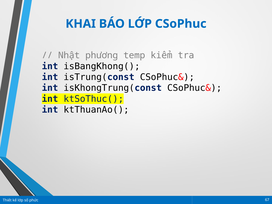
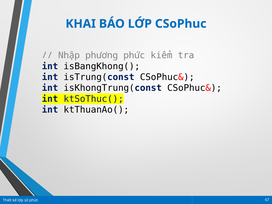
Nhật: Nhật -> Nhập (69, 55)
phương temp: temp -> phức (134, 55)
